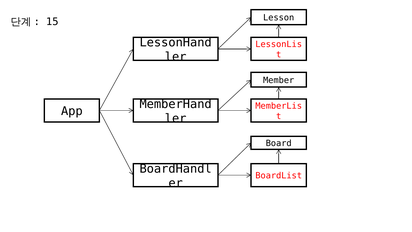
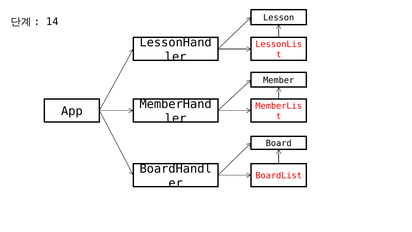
15: 15 -> 14 (52, 22)
